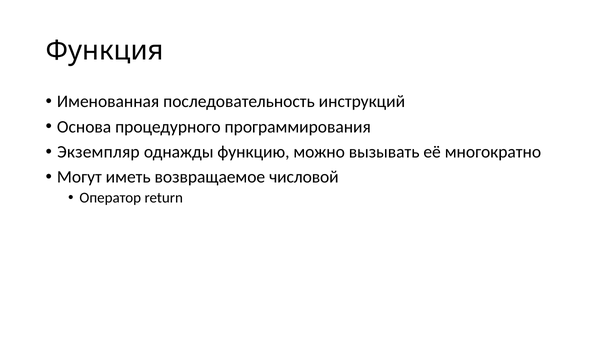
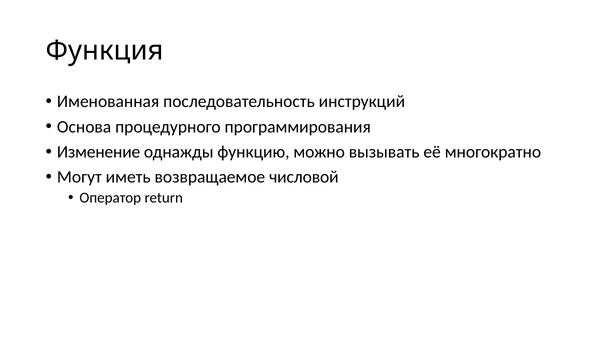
Экземпляр: Экземпляр -> Изменение (99, 152)
